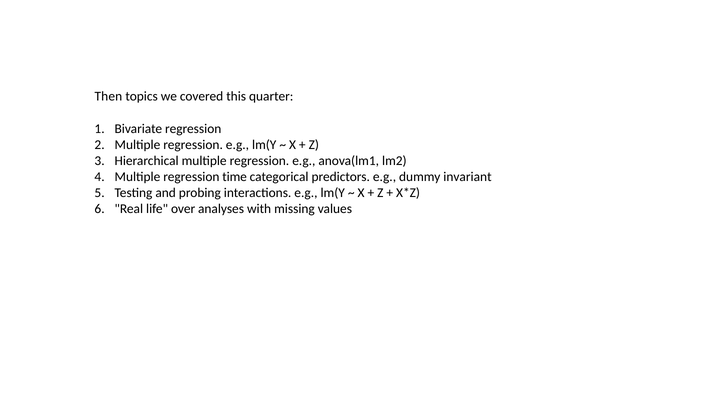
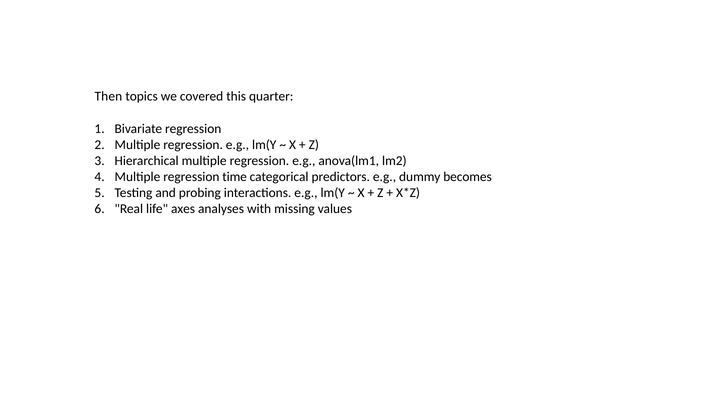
invariant: invariant -> becomes (468, 177)
over: over -> axes (183, 209)
